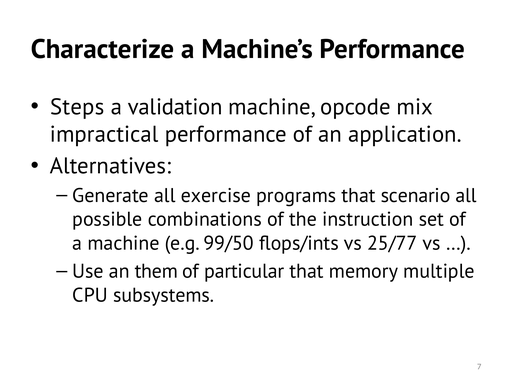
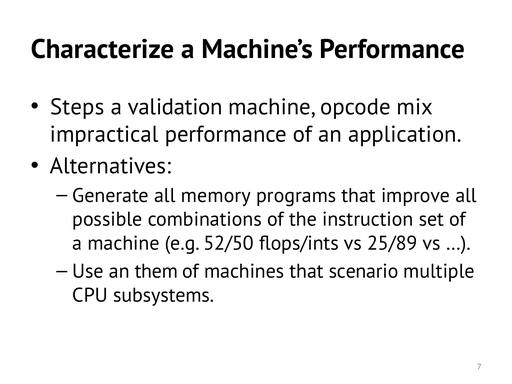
exercise: exercise -> memory (216, 196)
scenario: scenario -> improve (416, 196)
99/50: 99/50 -> 52/50 (229, 243)
25/77: 25/77 -> 25/89 (392, 243)
particular: particular -> machines (244, 271)
memory: memory -> scenario (364, 271)
